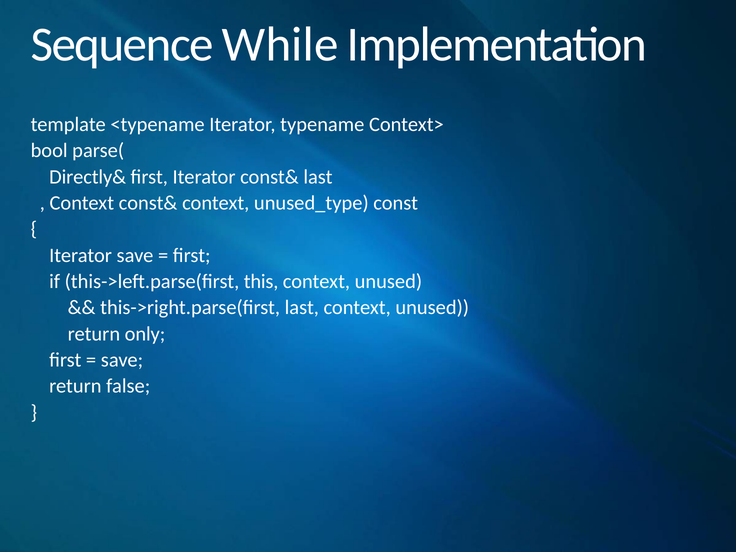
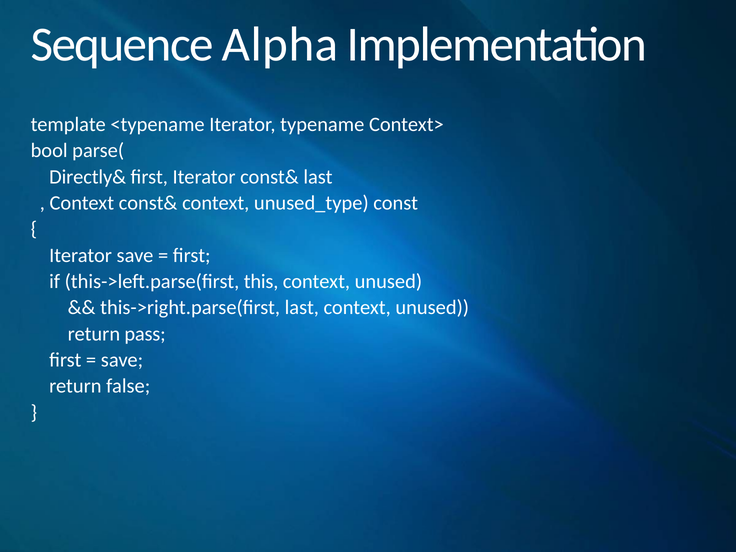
While: While -> Alpha (280, 45)
only: only -> pass (145, 334)
